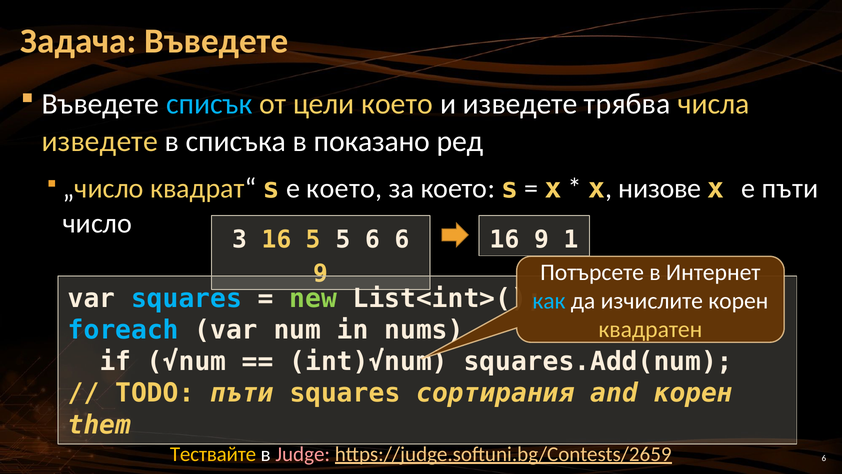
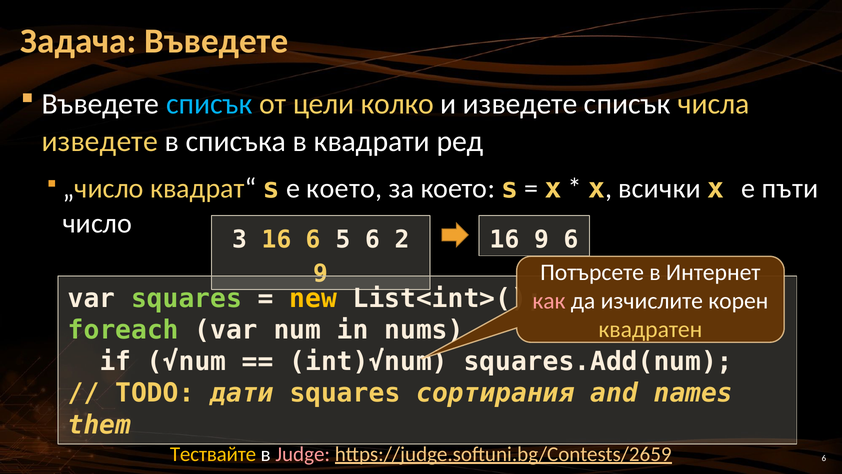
цели което: което -> колко (397, 104)
изведете трябва: трябва -> списък (627, 104)
показано: показано -> квадрати (372, 141)
низове: низове -> всички (660, 188)
16 5: 5 -> 6 (313, 240)
6 6: 6 -> 2 (402, 240)
9 1: 1 -> 6 (571, 240)
squares colour: light blue -> light green (187, 298)
new colour: light green -> yellow (313, 298)
как colour: light blue -> pink (549, 301)
foreach colour: light blue -> light green (123, 330)
TODO пъти: пъти -> дати (242, 393)
and корен: корен -> names (693, 393)
